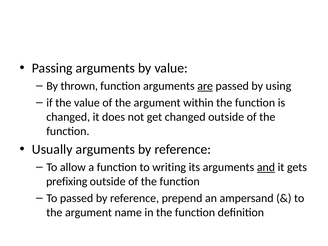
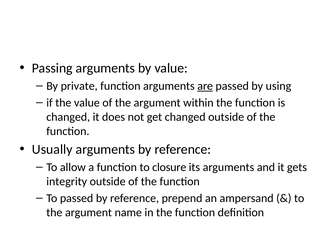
thrown: thrown -> private (79, 86)
writing: writing -> closure (169, 167)
and underline: present -> none (266, 167)
prefixing: prefixing -> integrity (67, 181)
